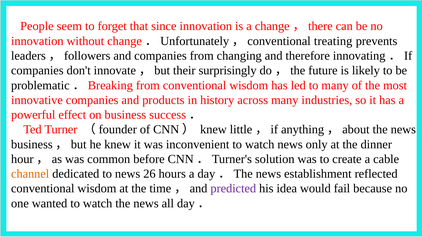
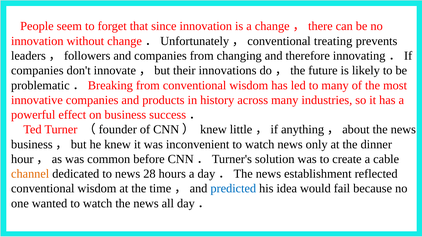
surprisingly: surprisingly -> innovations (228, 71)
26: 26 -> 28 (149, 174)
predicted colour: purple -> blue (233, 189)
